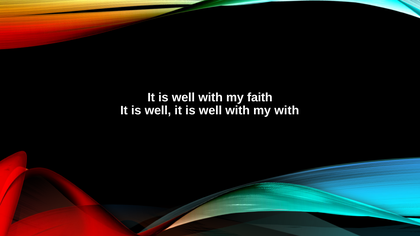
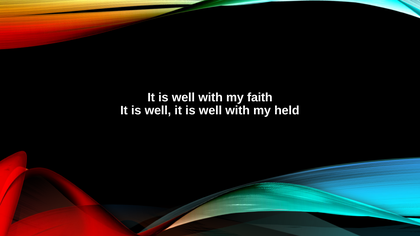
my with: with -> held (287, 111)
